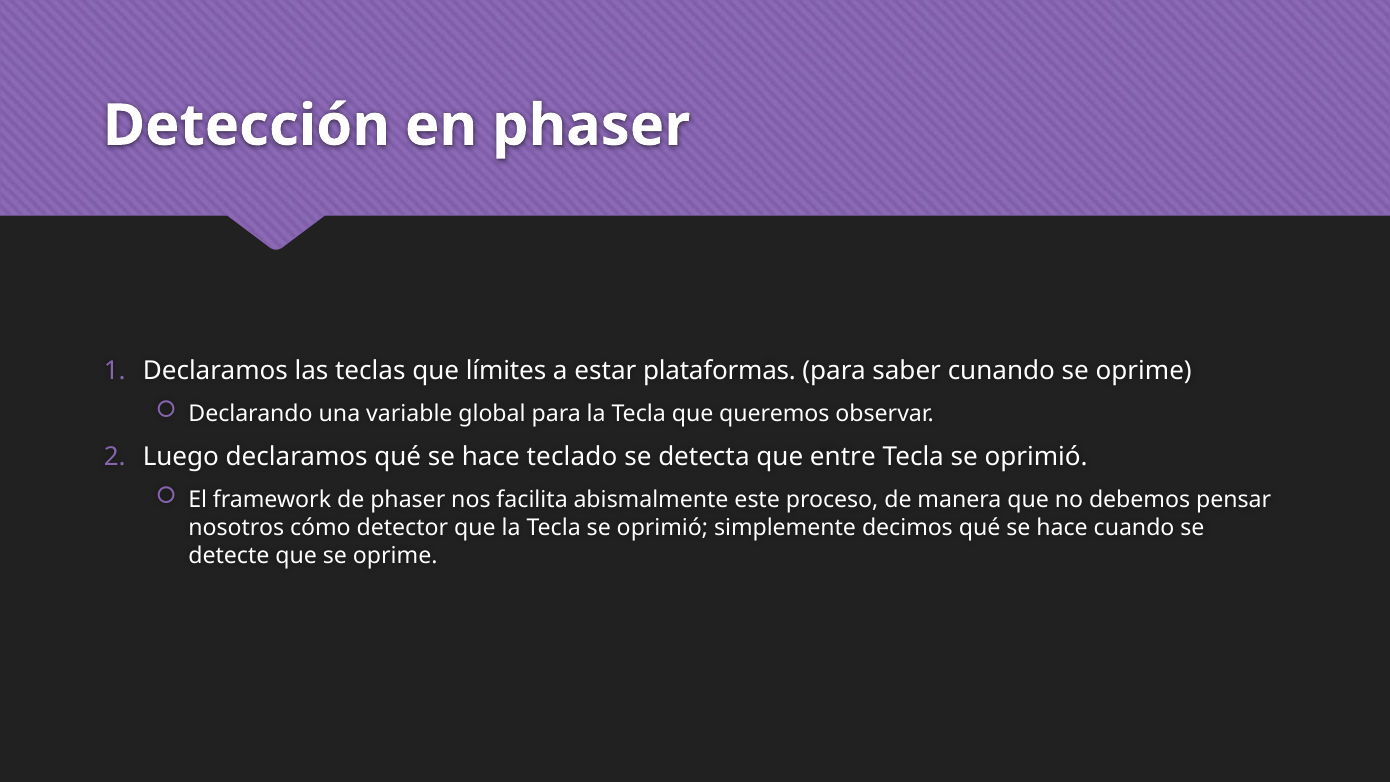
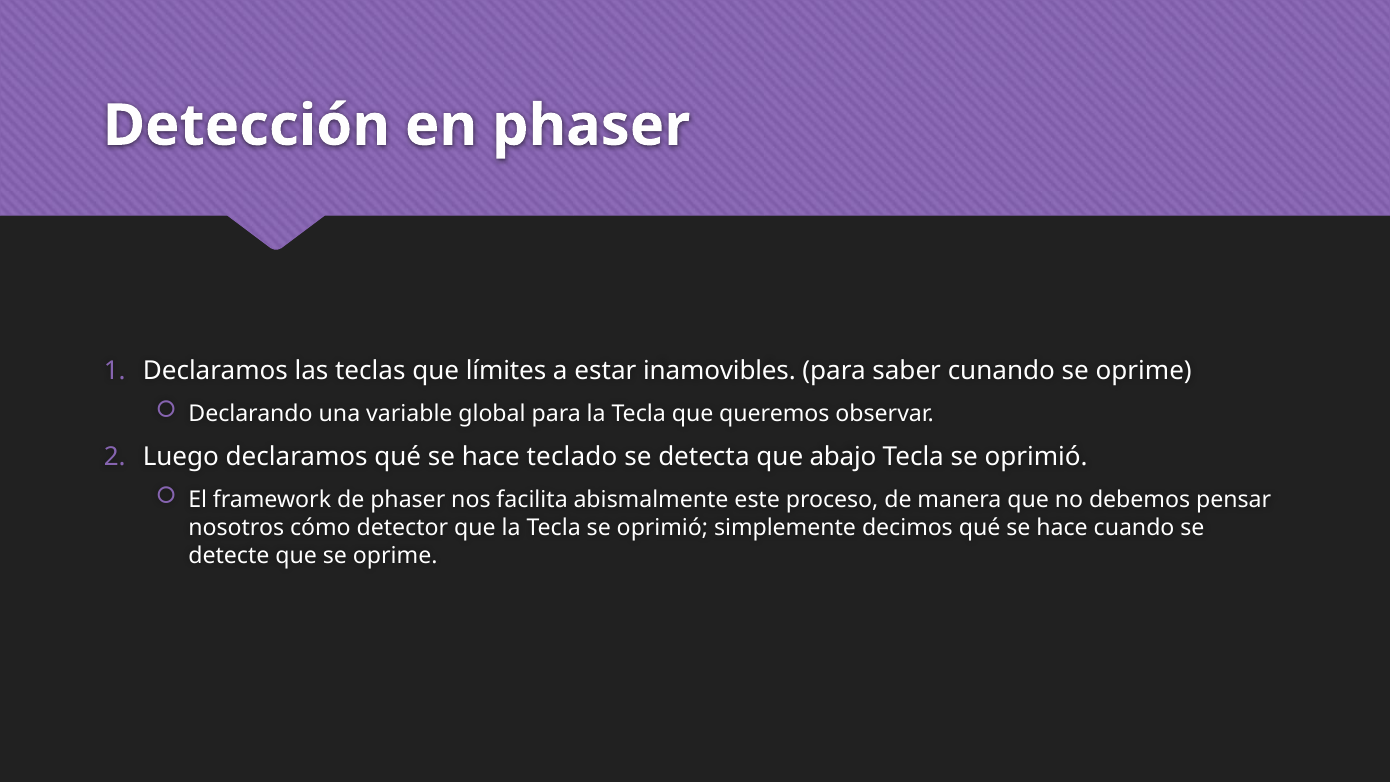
plataformas: plataformas -> inamovibles (719, 371)
entre: entre -> abajo (843, 457)
